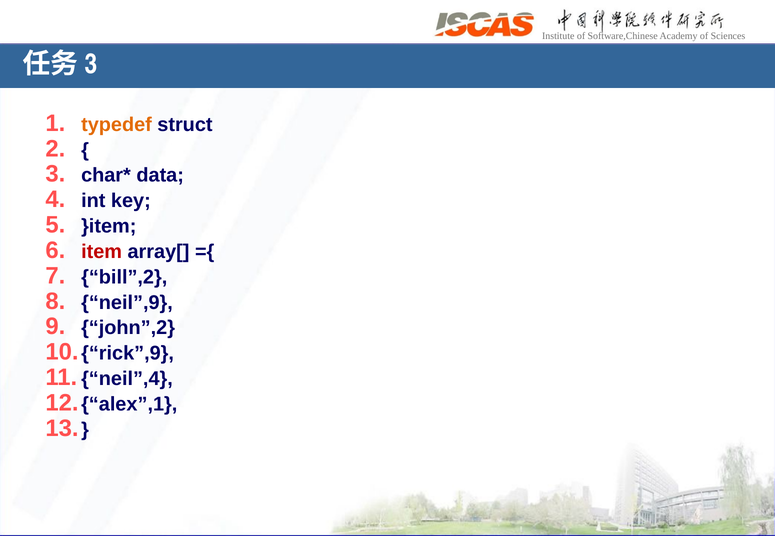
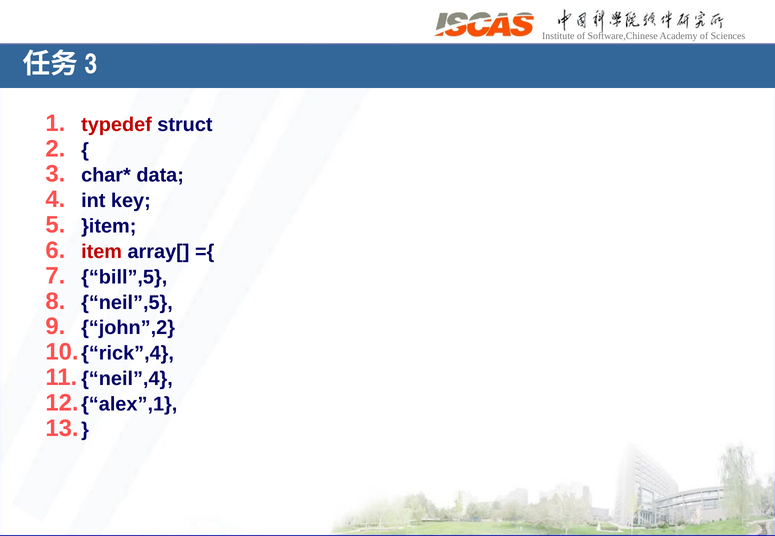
typedef colour: orange -> red (117, 125)
bill”,2: bill”,2 -> bill”,5 (124, 277)
neil”,9: neil”,9 -> neil”,5 (127, 303)
rick”,9: rick”,9 -> rick”,4 (128, 354)
